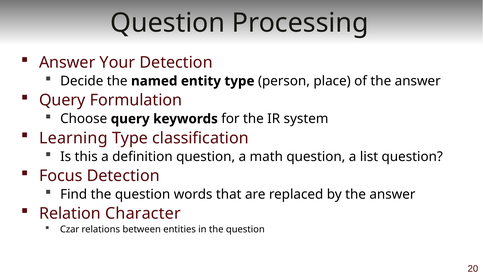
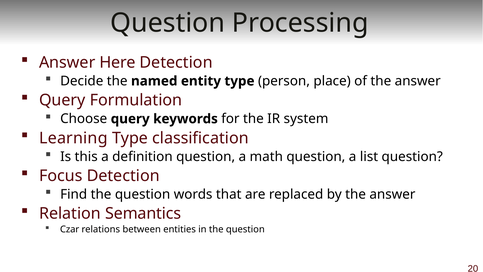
Your: Your -> Here (117, 62)
Character: Character -> Semantics (143, 213)
